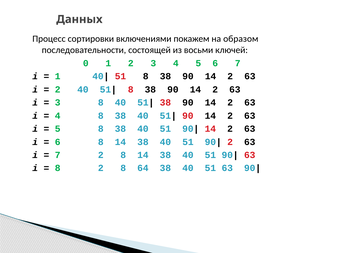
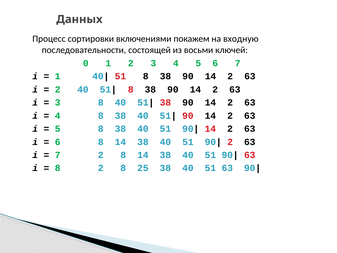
образом: образом -> входную (241, 39)
64: 64 -> 25 (143, 168)
